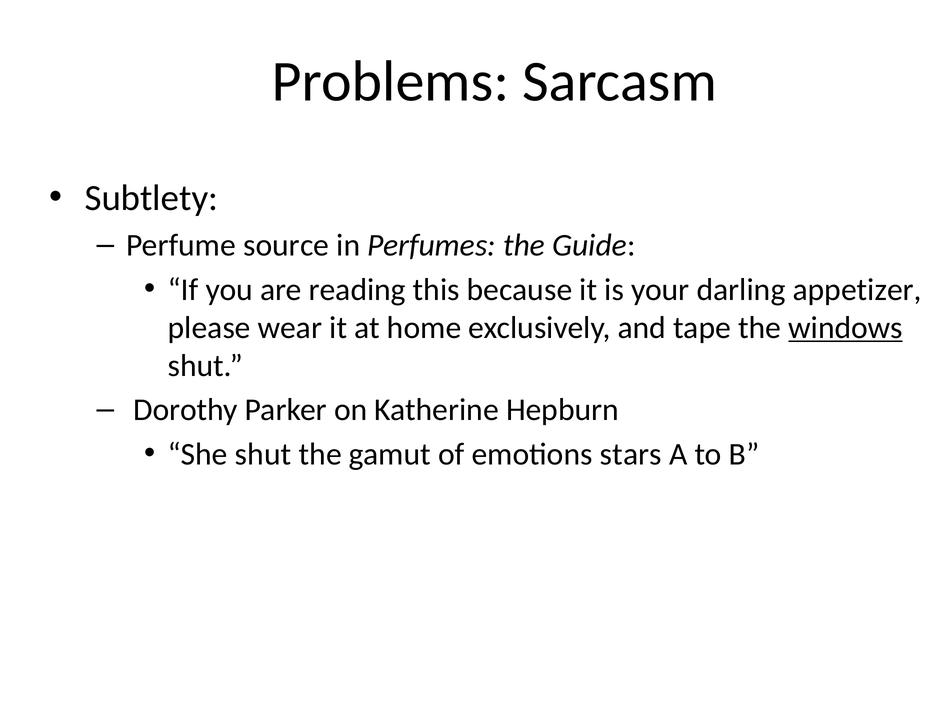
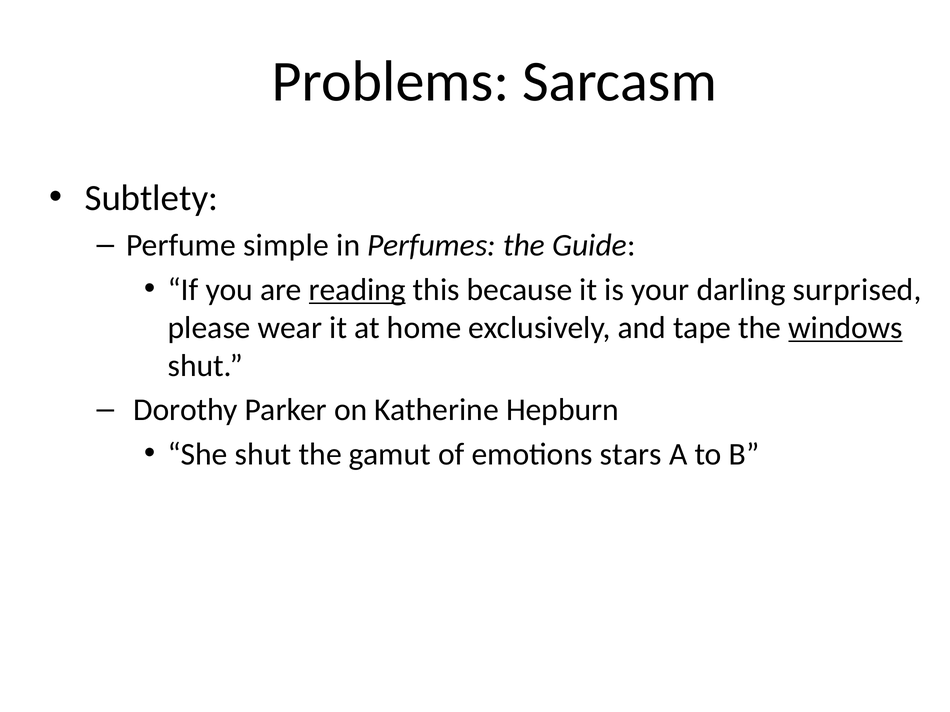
source: source -> simple (286, 246)
reading underline: none -> present (357, 290)
appetizer: appetizer -> surprised (857, 290)
